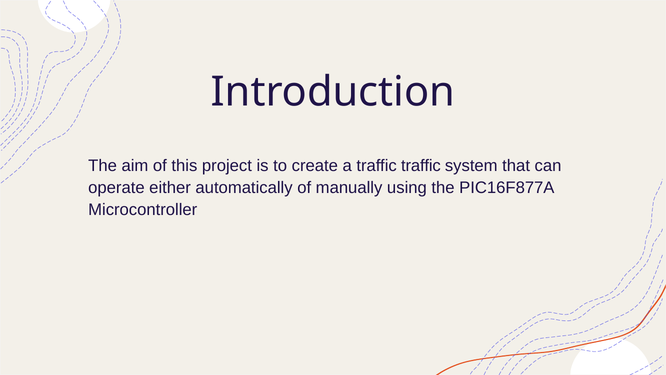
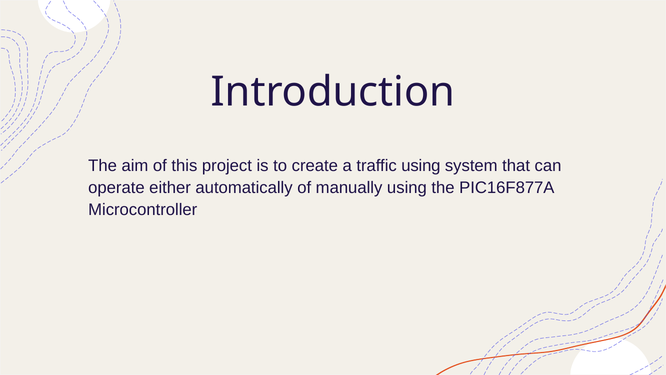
traffic traffic: traffic -> using (421, 165)
